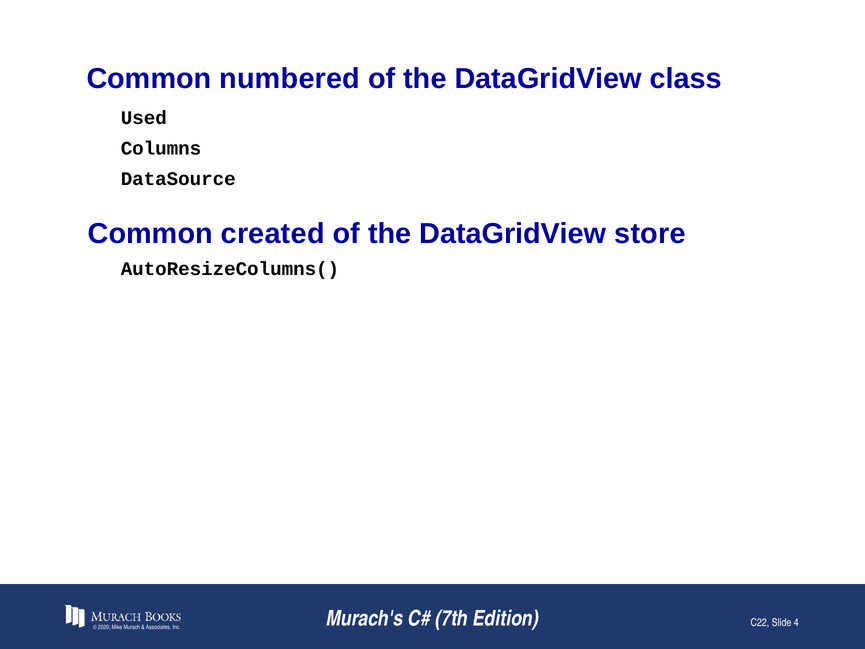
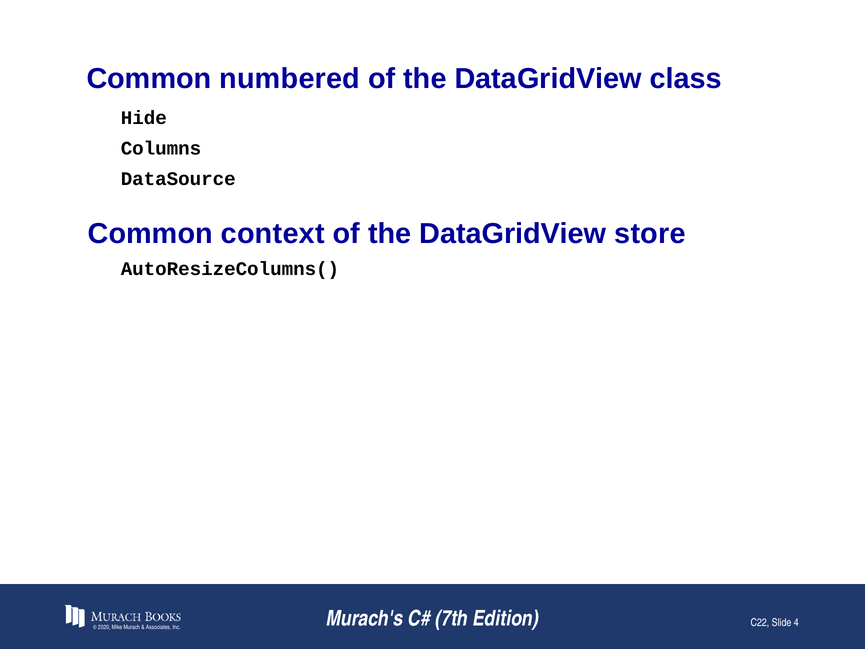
Used: Used -> Hide (144, 118)
created: created -> context (273, 233)
